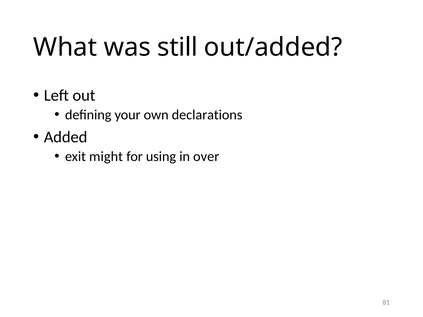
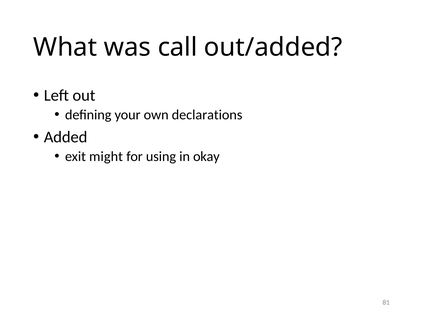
still: still -> call (178, 47)
over: over -> okay (206, 157)
